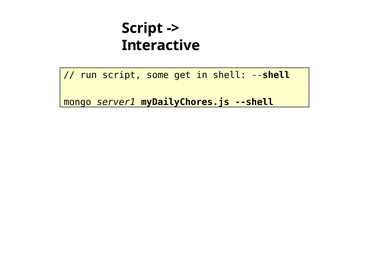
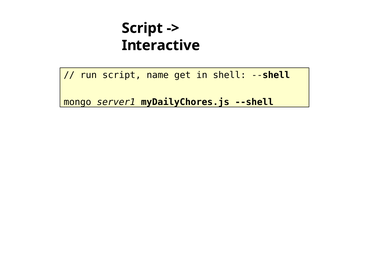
some: some -> name (158, 75)
